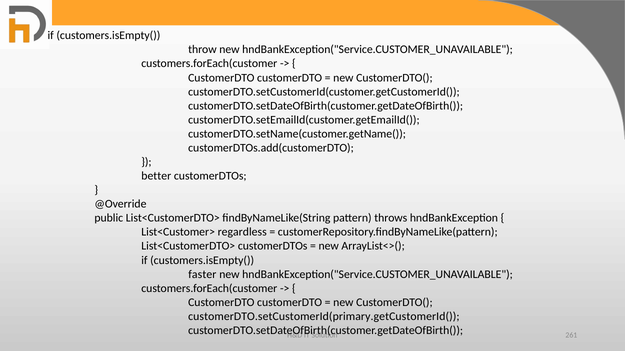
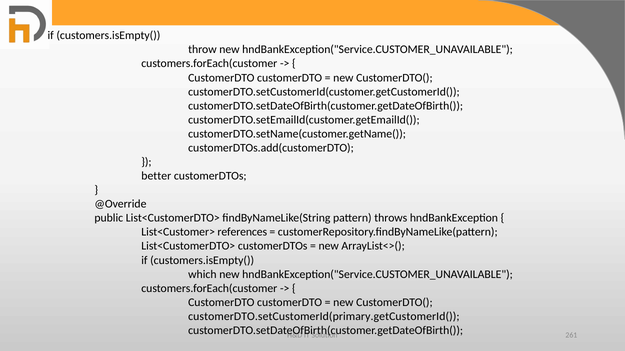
regardless: regardless -> references (242, 232)
faster: faster -> which (202, 275)
